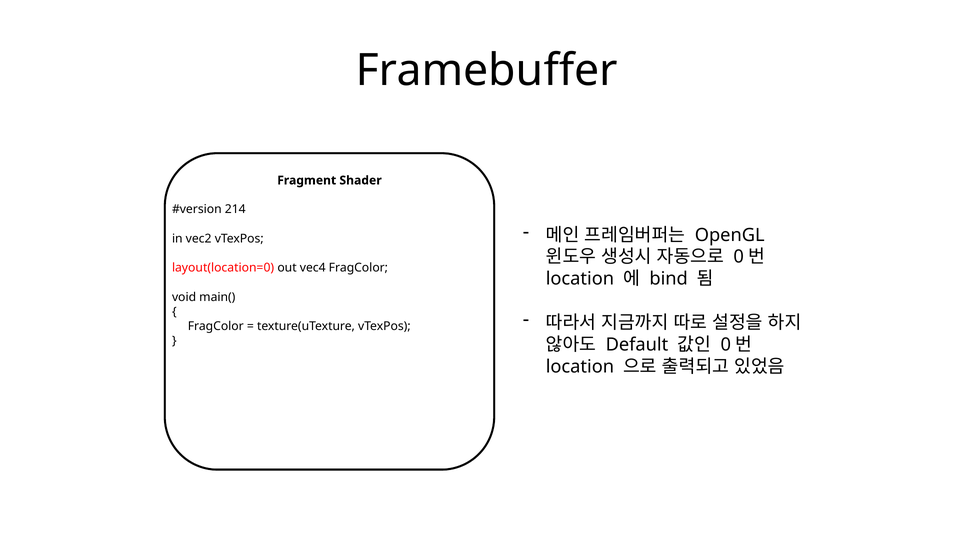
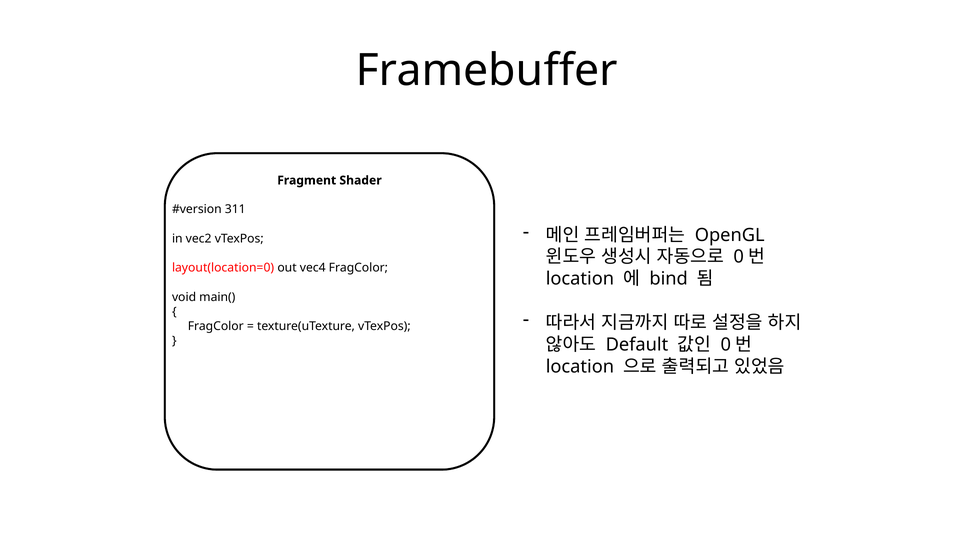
214: 214 -> 311 (235, 209)
